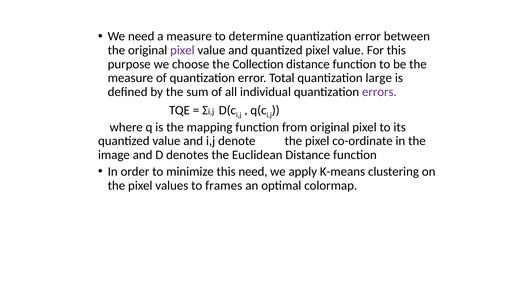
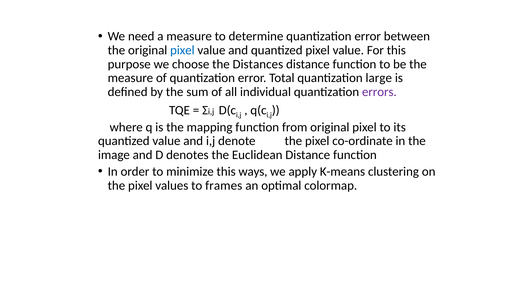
pixel colour: purple -> blue (182, 50)
Collection: Collection -> Distances (258, 64)
this need: need -> ways (253, 172)
